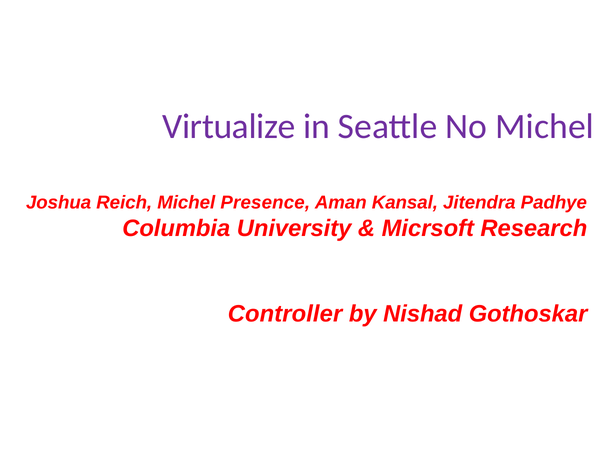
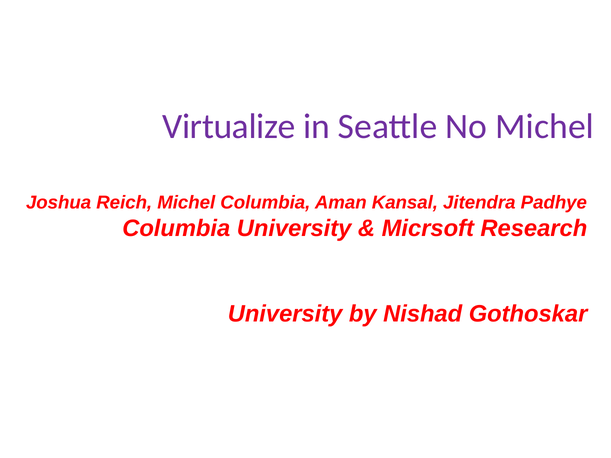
Michel Presence: Presence -> Columbia (265, 203)
Controller: Controller -> University (285, 314)
